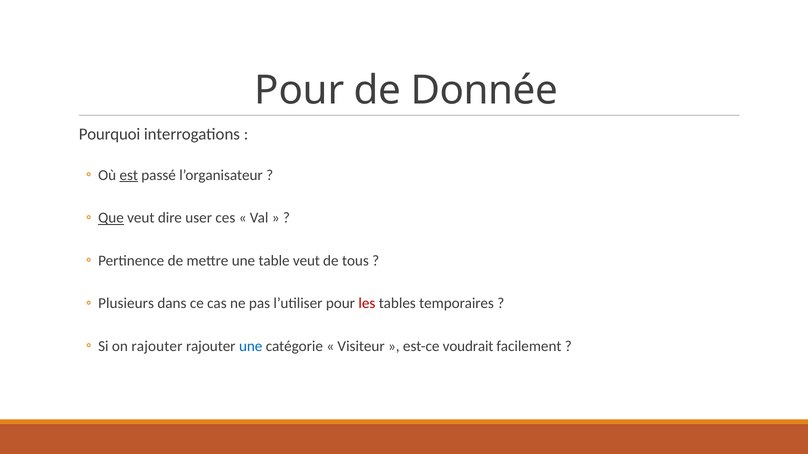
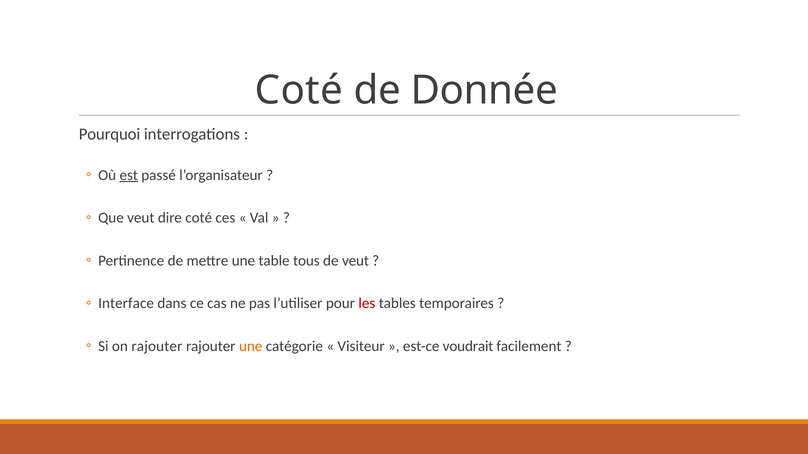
Pour: Pour -> Coté (299, 91)
Que underline: present -> none (111, 218)
dire user: user -> coté (199, 218)
table veut: veut -> tous (306, 261)
de tous: tous -> veut (355, 261)
Plusieurs: Plusieurs -> Interface (126, 304)
une colour: blue -> orange (251, 347)
